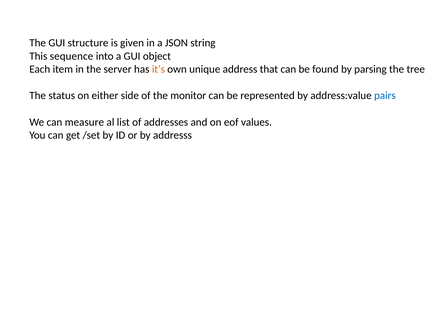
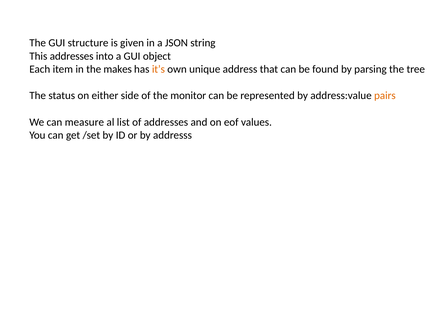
This sequence: sequence -> addresses (72, 56)
server: server -> makes (118, 69)
pairs colour: blue -> orange (385, 96)
